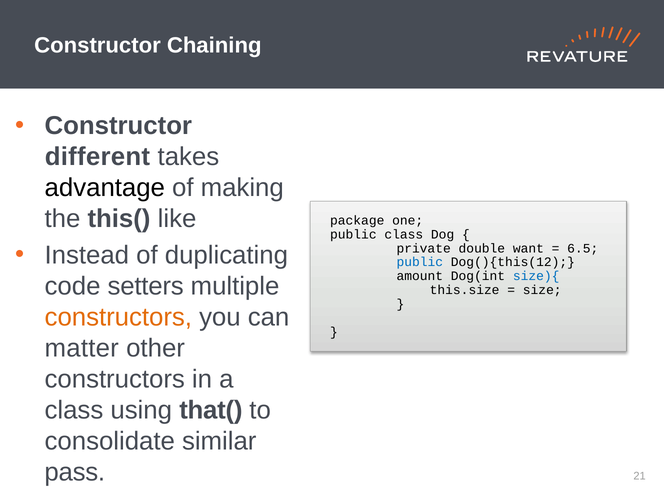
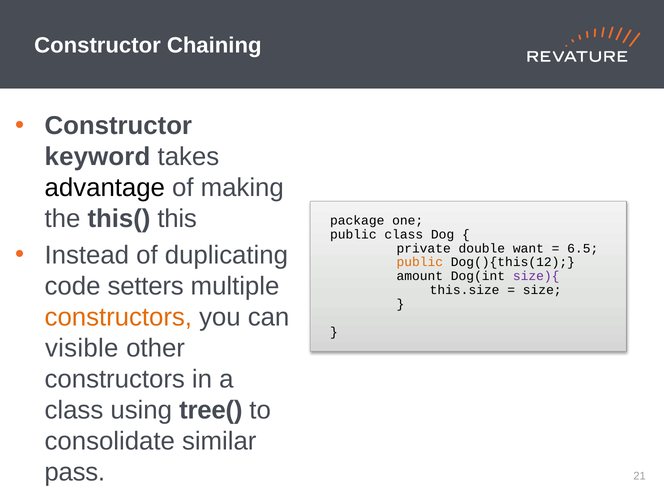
different: different -> keyword (97, 157)
like: like -> this (177, 219)
public colour: blue -> orange (420, 262)
size){ colour: blue -> purple (536, 276)
matter: matter -> visible (82, 348)
that(: that( -> tree( (211, 410)
